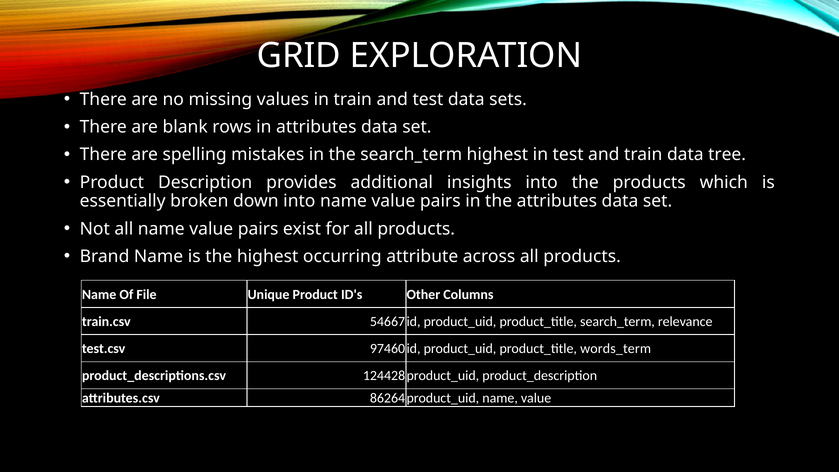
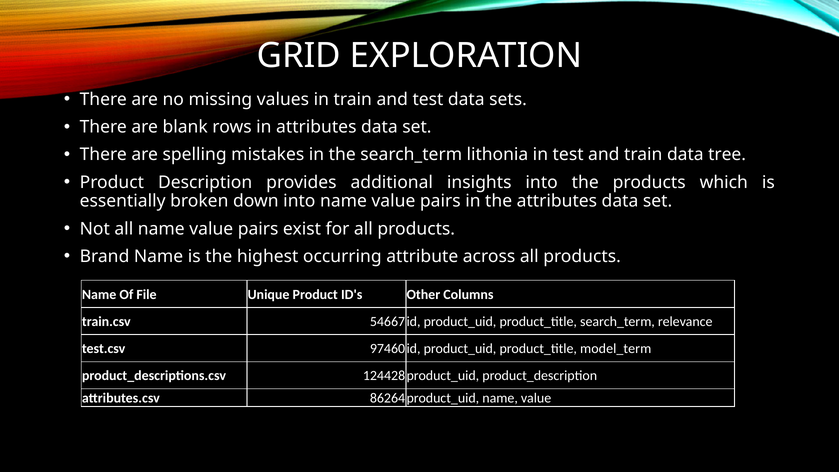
search_term highest: highest -> lithonia (497, 155)
words_term: words_term -> model_term (616, 349)
